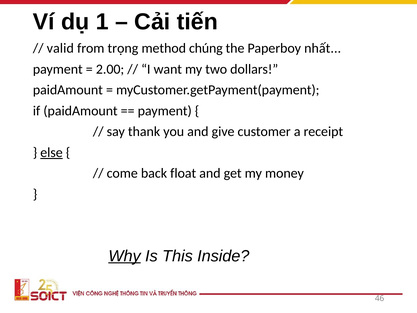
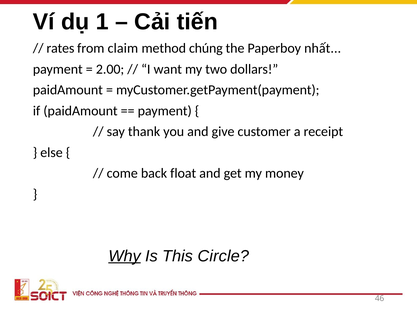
valid: valid -> rates (60, 48)
trọng: trọng -> claim (123, 48)
else underline: present -> none (52, 152)
Inside: Inside -> Circle (223, 256)
